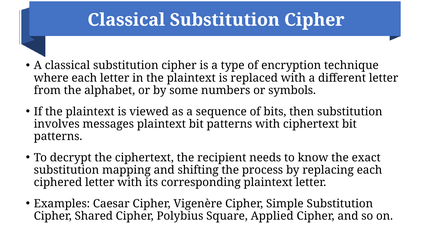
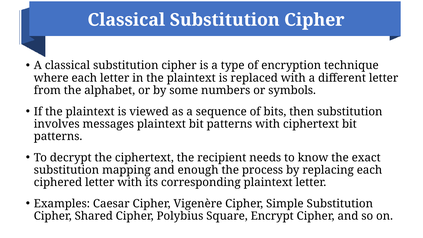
shifting: shifting -> enough (198, 170)
Applied: Applied -> Encrypt (272, 216)
